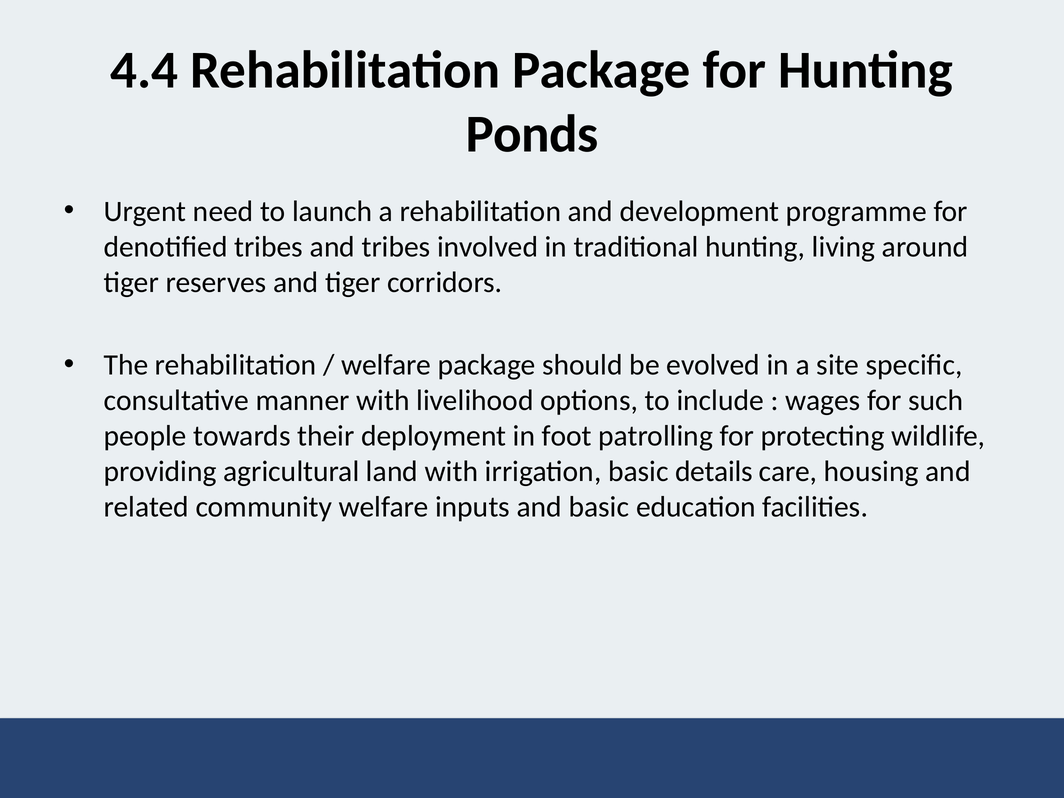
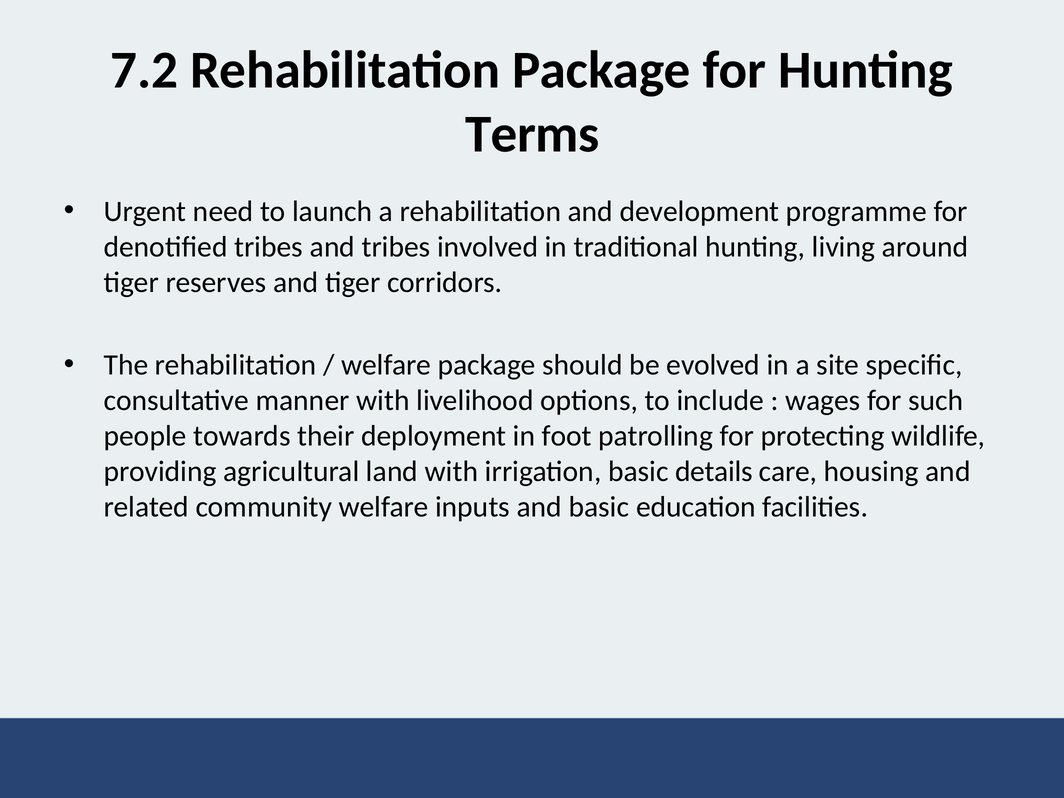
4.4: 4.4 -> 7.2 (144, 70)
Ponds: Ponds -> Terms (532, 134)
